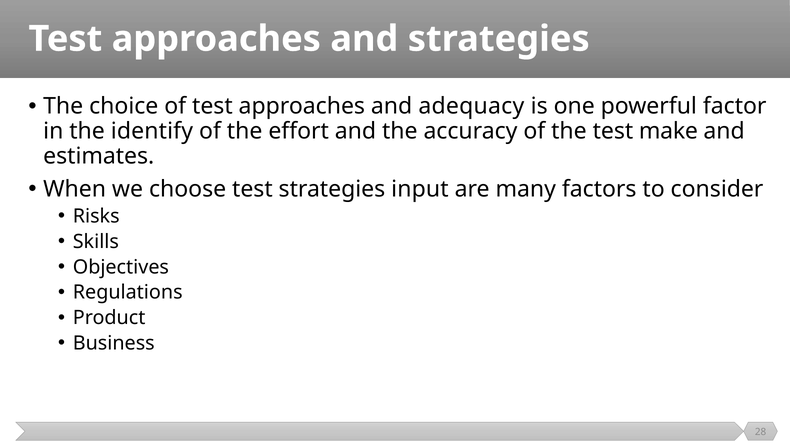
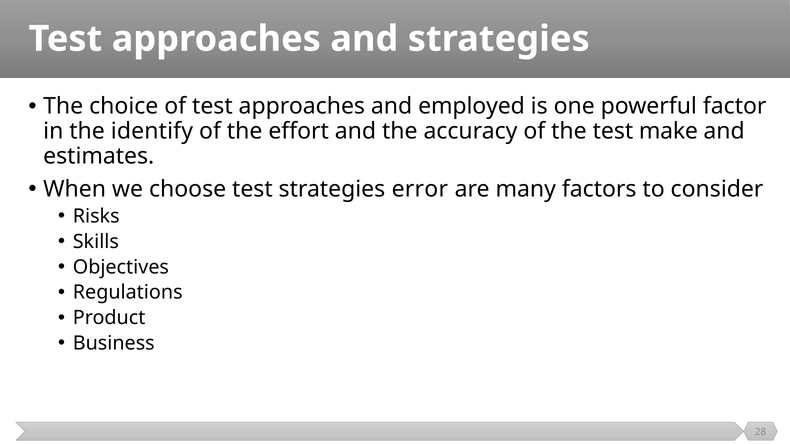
adequacy: adequacy -> employed (472, 106)
input: input -> error (420, 189)
